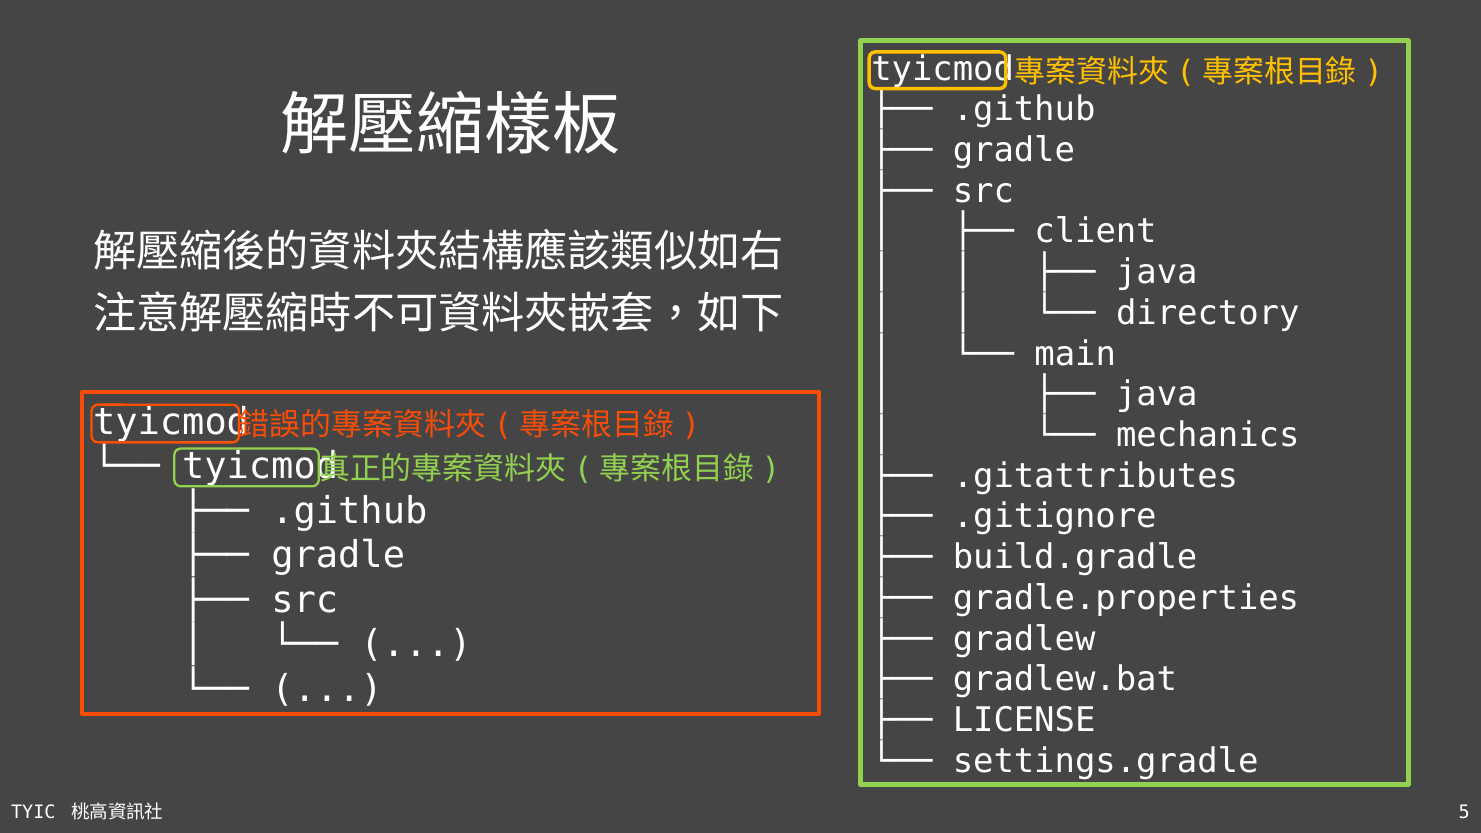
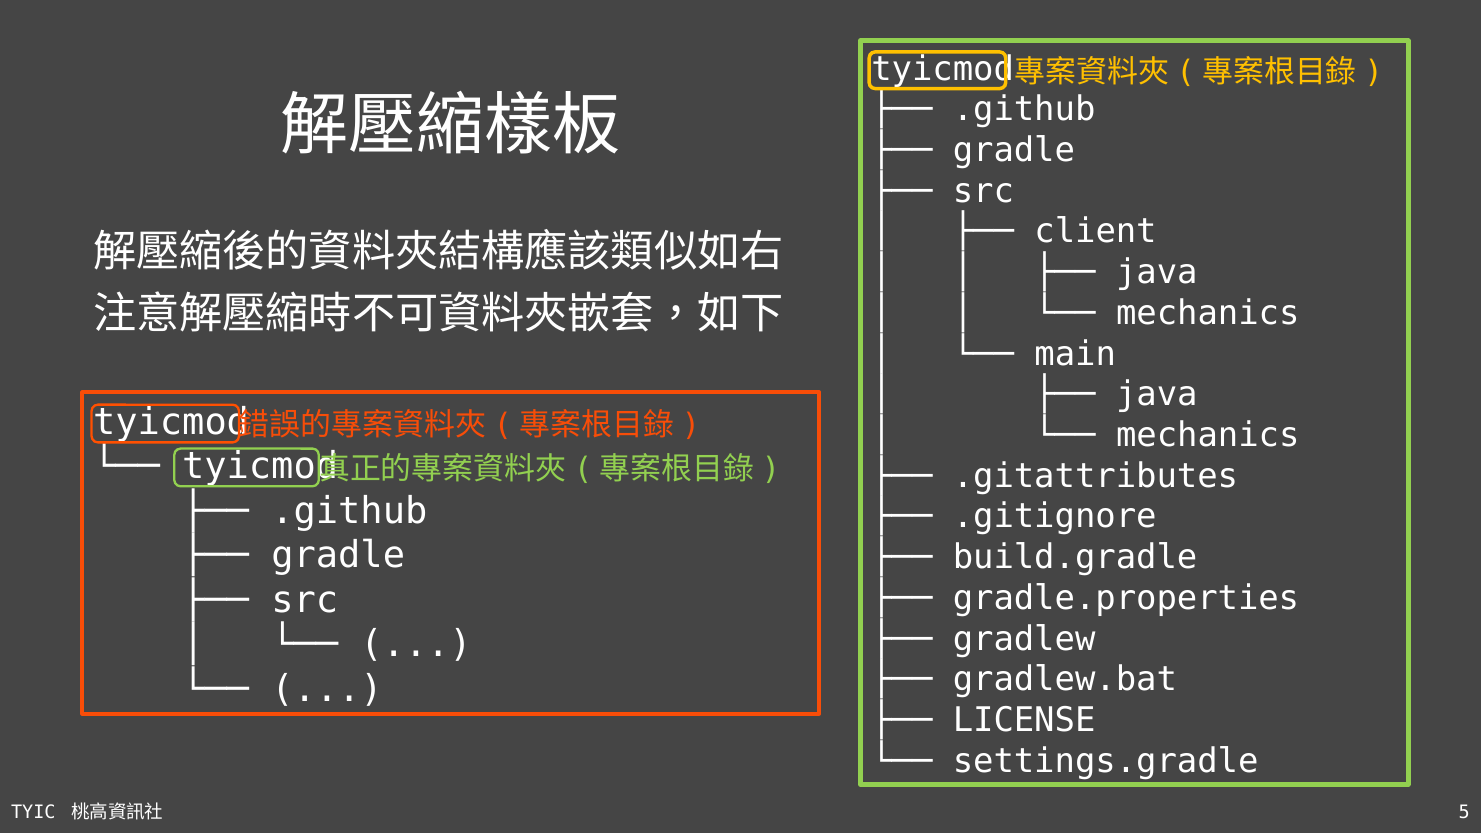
directory: directory -> mechanics (1208, 313)
